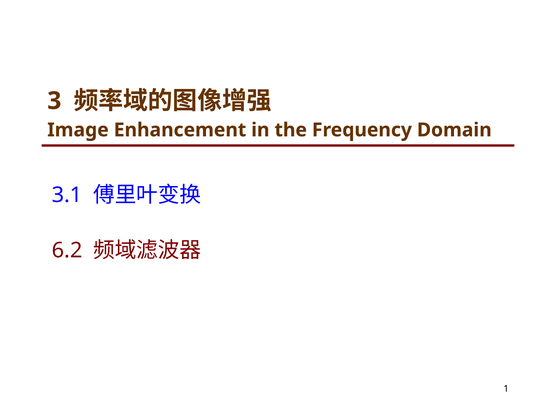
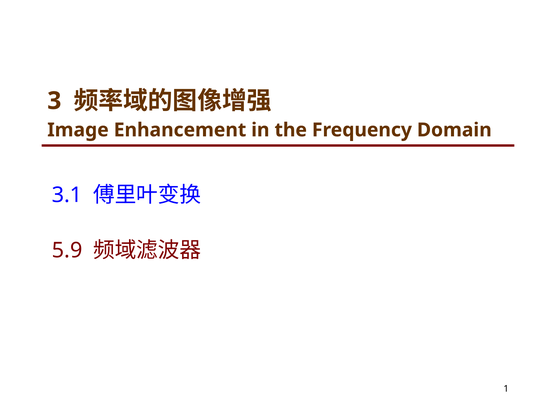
6.2: 6.2 -> 5.9 (67, 250)
